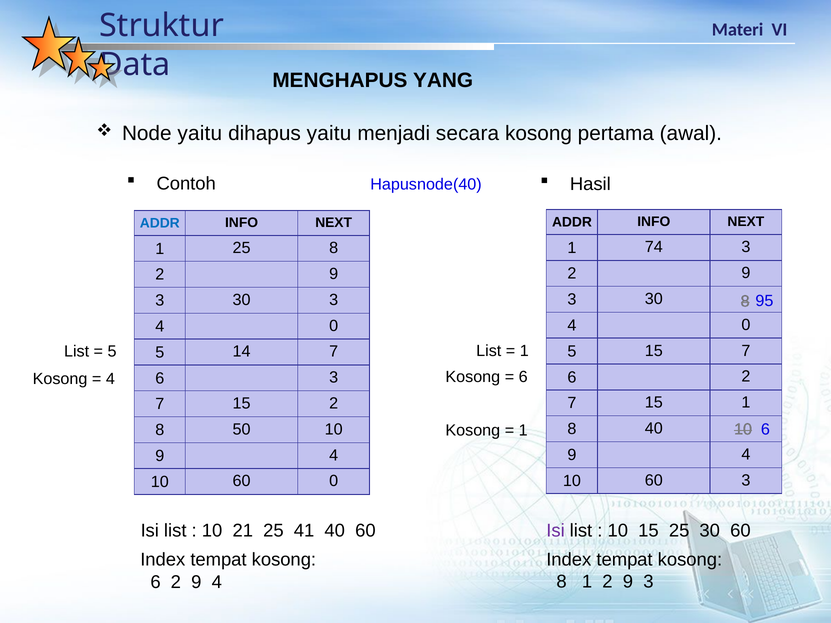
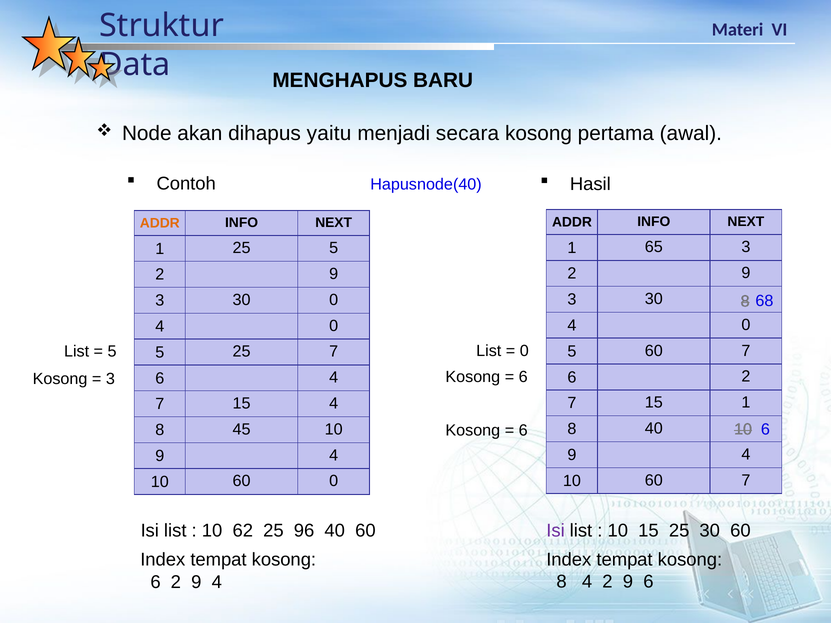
YANG: YANG -> BARU (443, 80)
Node yaitu: yaitu -> akan (200, 133)
ADDR colour: blue -> orange (160, 223)
74: 74 -> 65 (654, 247)
25 8: 8 -> 5 (334, 248)
30 3: 3 -> 0 (334, 300)
95: 95 -> 68 (764, 301)
1: 1 -> 0 (524, 351)
5 15: 15 -> 60 (654, 351)
5 14: 14 -> 25 (242, 352)
6 3: 3 -> 4 (334, 378)
4: 4 -> 3 (110, 379)
15 2: 2 -> 4 (334, 404)
50: 50 -> 45 (242, 430)
1: 1 -> 6 (523, 430)
10 60 3: 3 -> 7 (746, 480)
21: 21 -> 62 (243, 531)
41: 41 -> 96 (304, 531)
8 1: 1 -> 4 (587, 582)
3: 3 -> 6 (648, 582)
